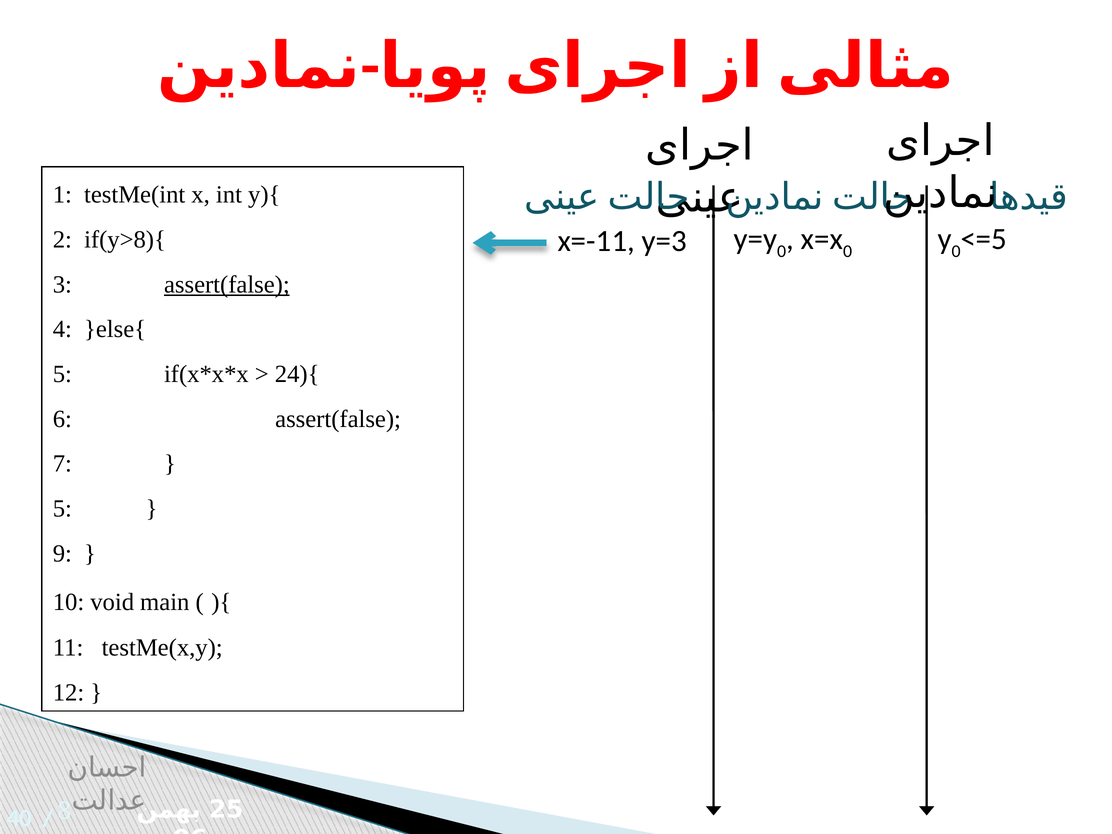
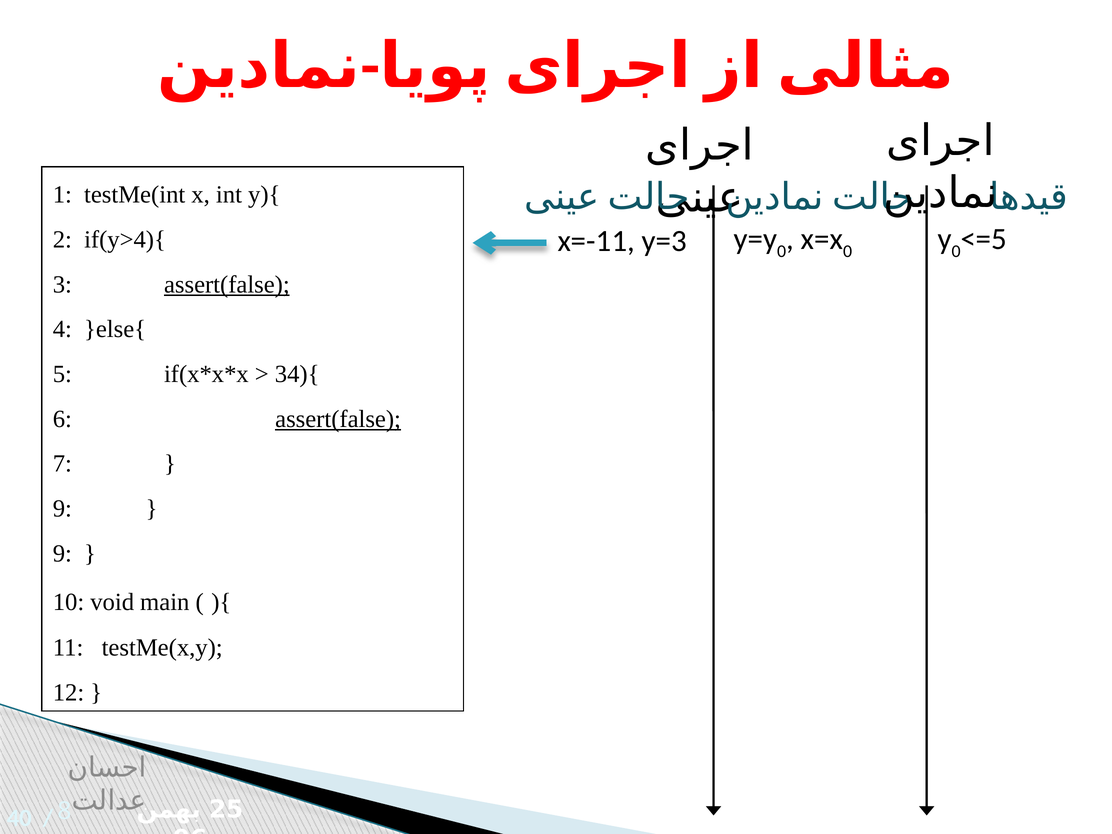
if(y>8){: if(y>8){ -> if(y>4){ (125, 240)
24){: 24){ -> 34){ (297, 374)
assert(false underline: none -> present (338, 419)
5: 5 -> 9 (62, 509)
